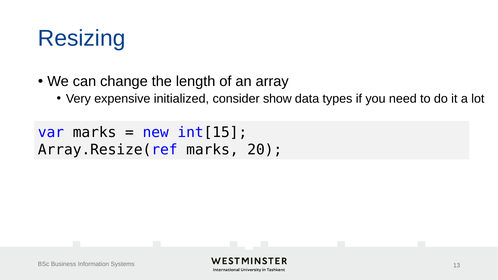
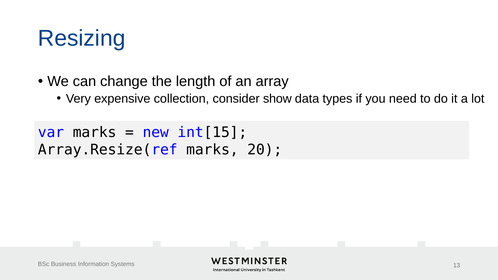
initialized: initialized -> collection (181, 99)
